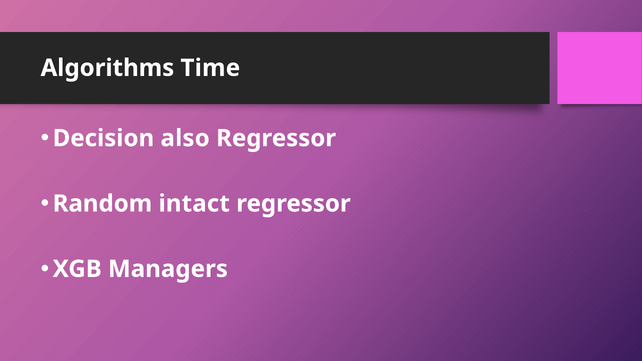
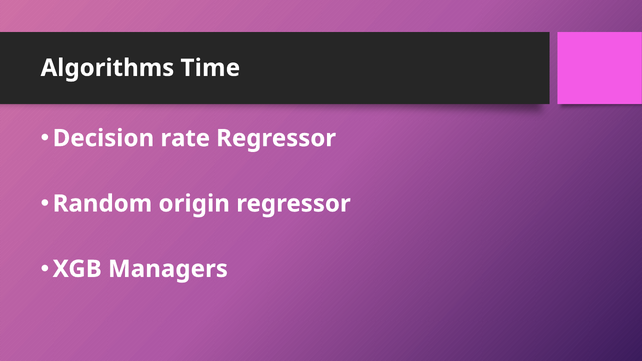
also: also -> rate (185, 138)
intact: intact -> origin (194, 204)
